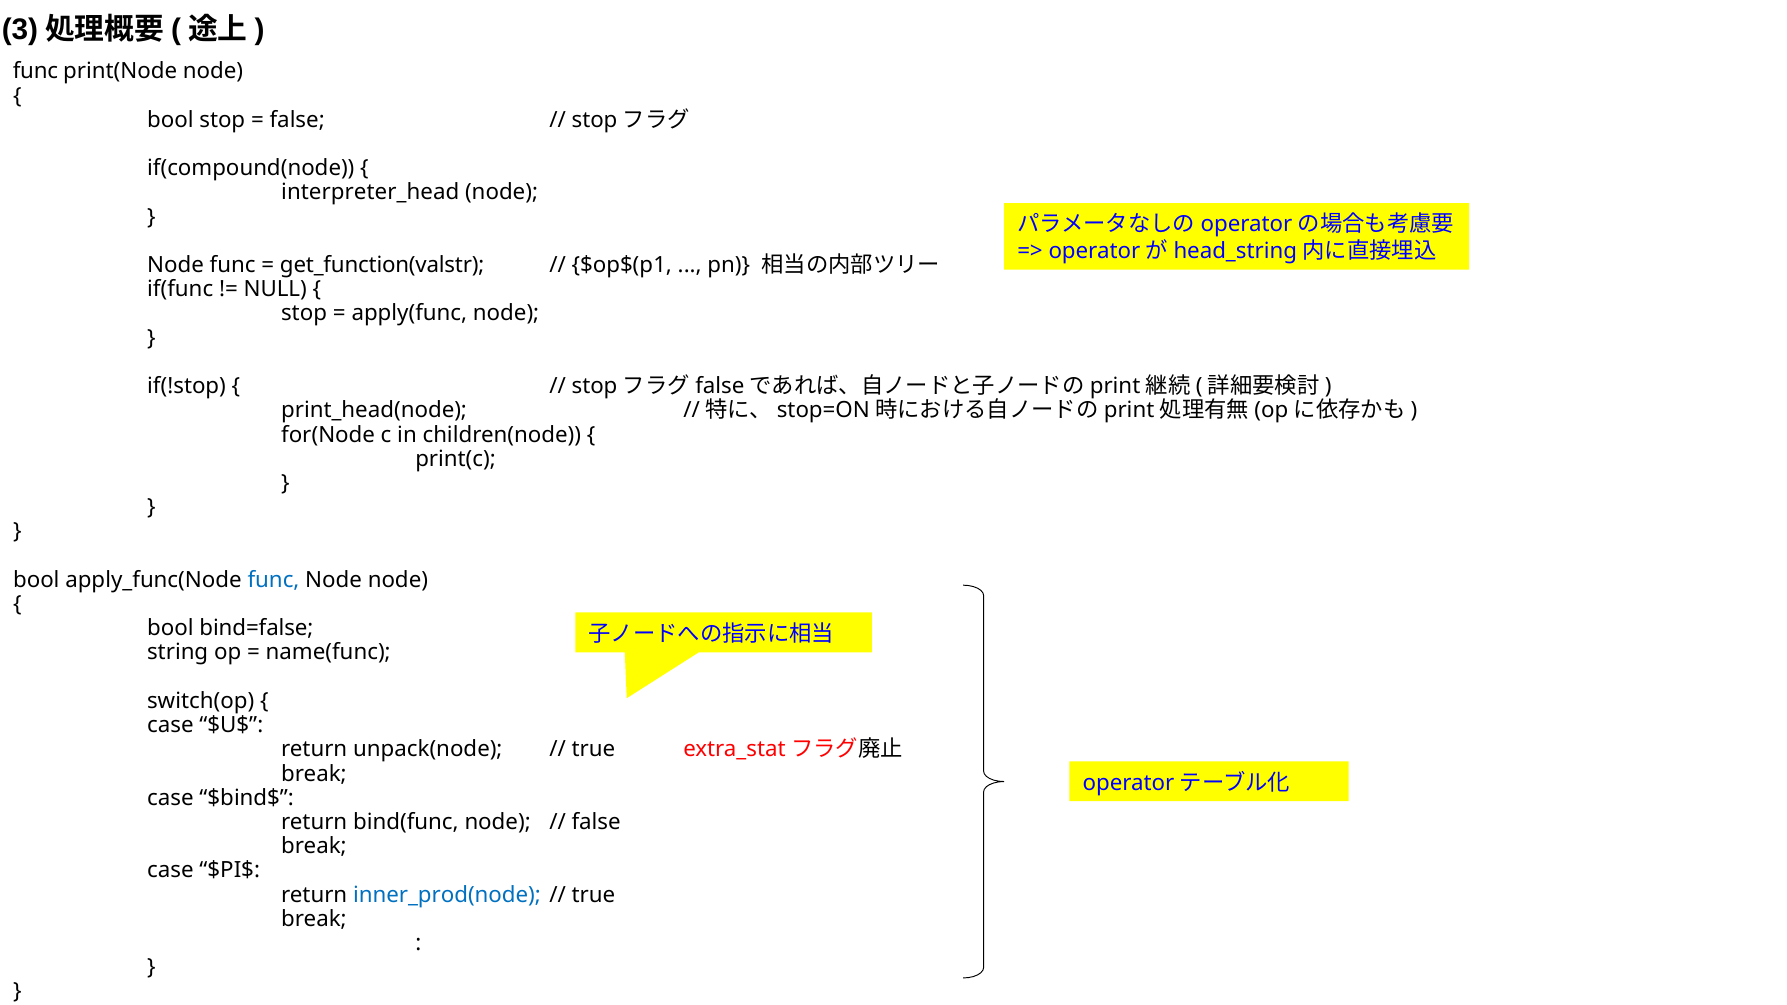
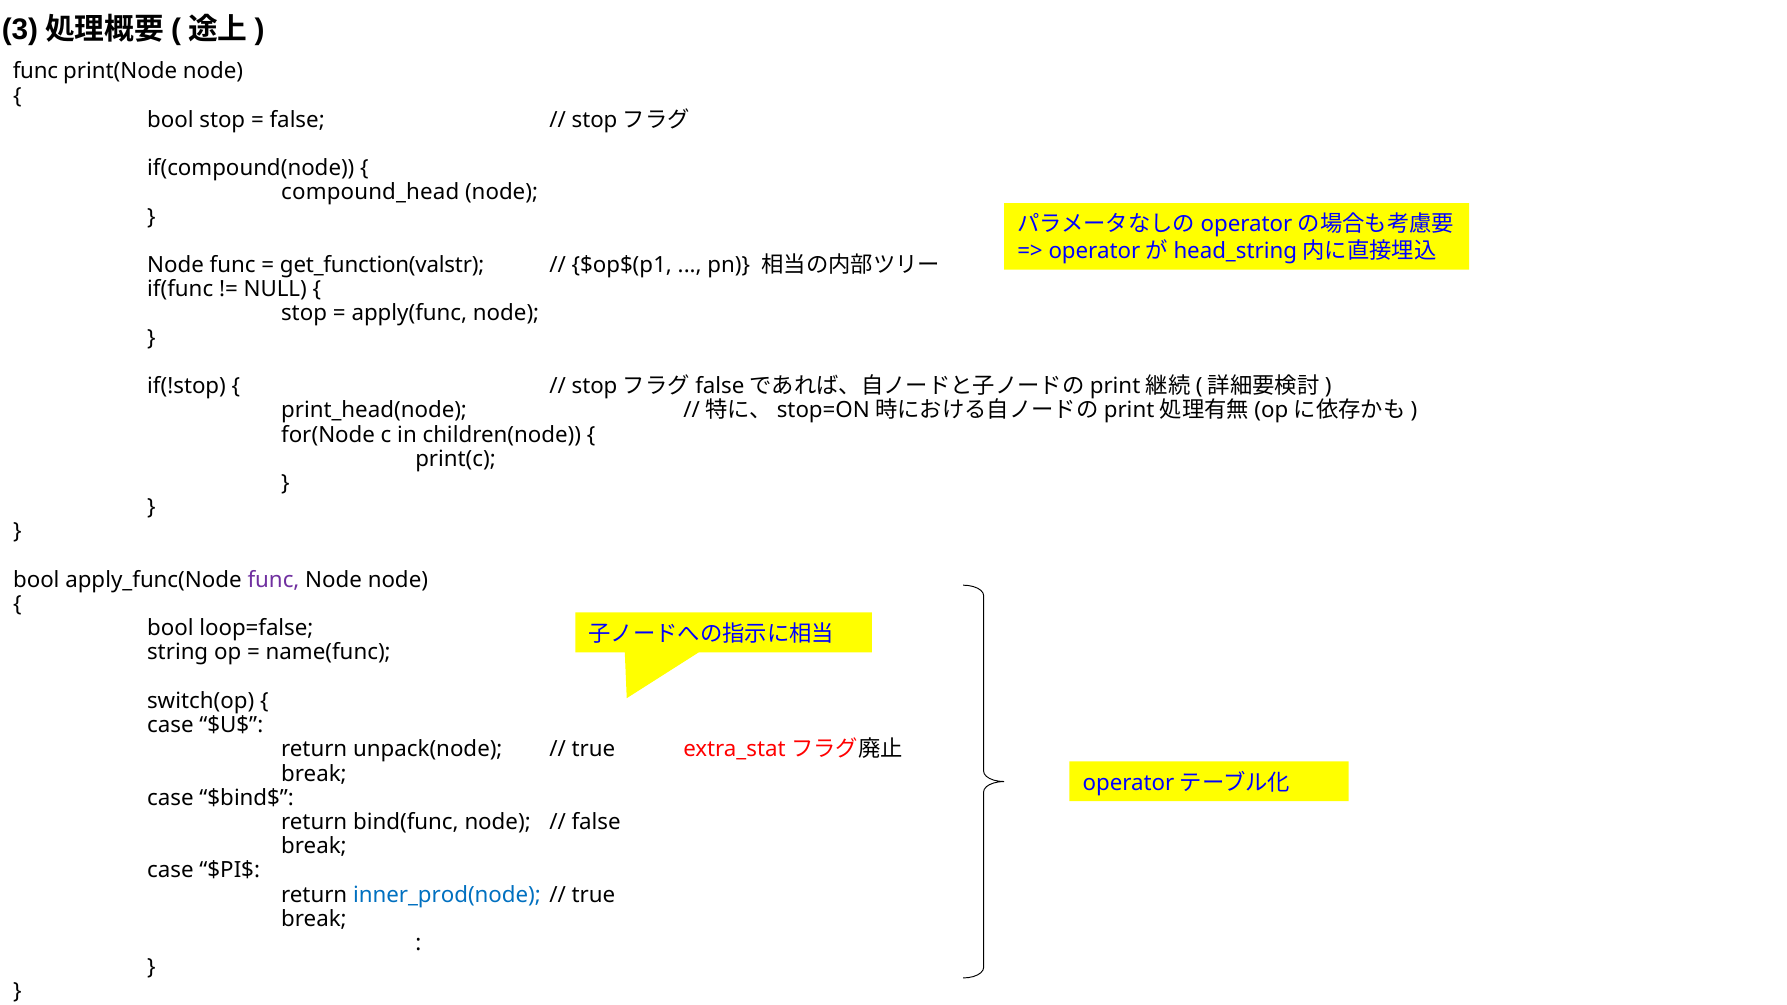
interpreter_head: interpreter_head -> compound_head (370, 193)
func colour: blue -> purple (273, 580)
bind=false: bind=false -> loop=false (256, 629)
